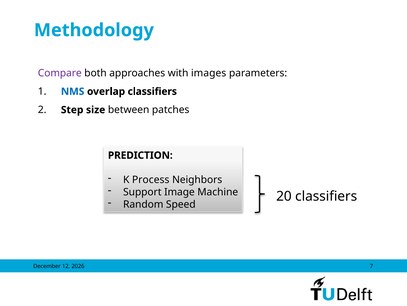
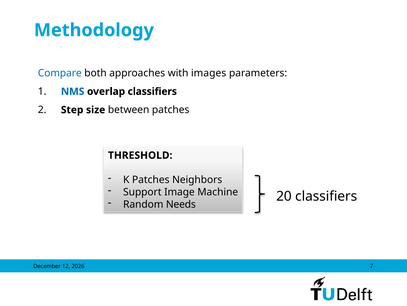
Compare colour: purple -> blue (60, 73)
PREDICTION: PREDICTION -> THRESHOLD (140, 155)
K Process: Process -> Patches (151, 179)
Speed: Speed -> Needs (181, 204)
